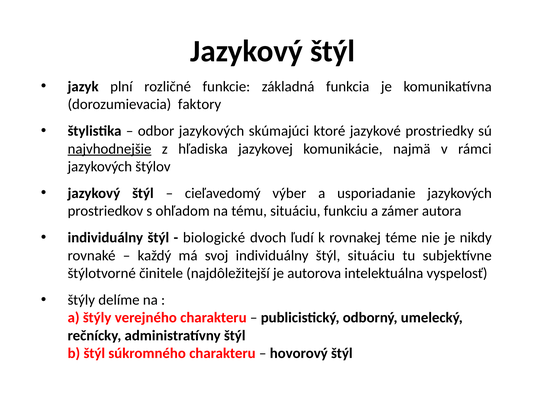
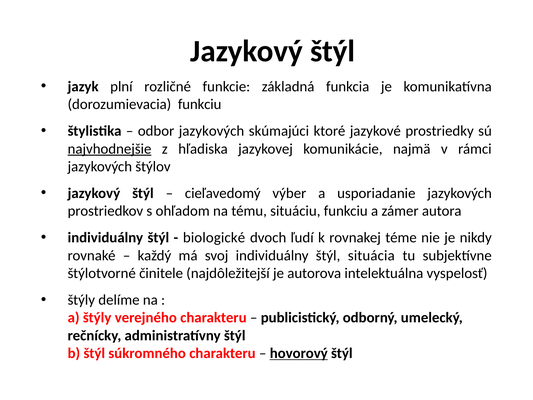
dorozumievacia faktory: faktory -> funkciu (200, 104)
štýl situáciu: situáciu -> situácia (371, 255)
hovorový underline: none -> present (299, 353)
